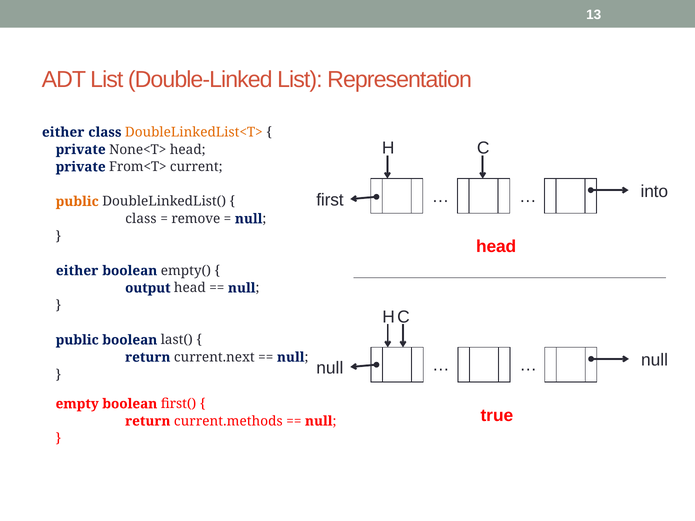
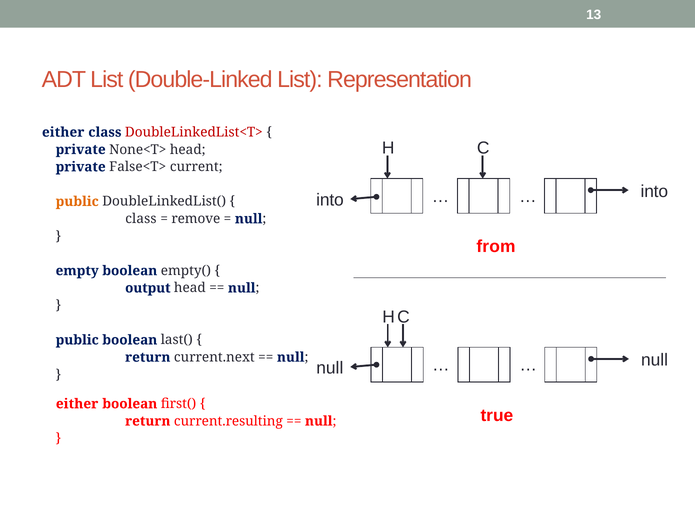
DoubleLinkedList<T> colour: orange -> red (194, 132)
From<T>: From<T> -> False<T> (138, 167)
first: first -> into (330, 200)
head: head -> from (496, 247)
either: either -> empty (77, 271)
empty: empty -> either (77, 404)
current.methods: current.methods -> current.resulting (228, 421)
